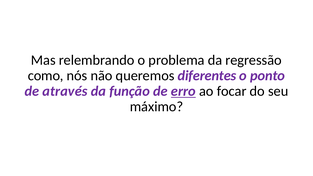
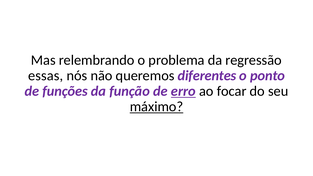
como: como -> essas (46, 76)
através: através -> funções (65, 91)
máximo underline: none -> present (156, 107)
